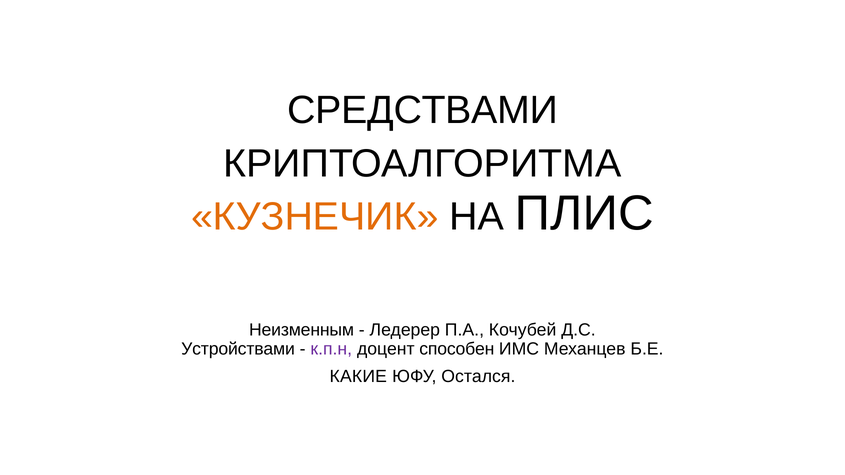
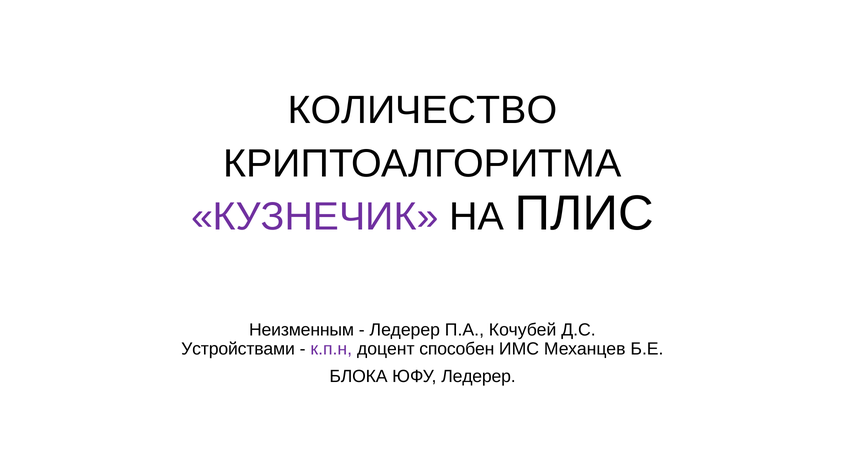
СРЕДСТВАМИ: СРЕДСТВАМИ -> КОЛИЧЕСТВО (422, 111)
КУЗНЕЧИК colour: orange -> purple (315, 217)
КАКИЕ: КАКИЕ -> БЛОКА (358, 377)
ЮФУ Остался: Остался -> Ледерер (478, 377)
